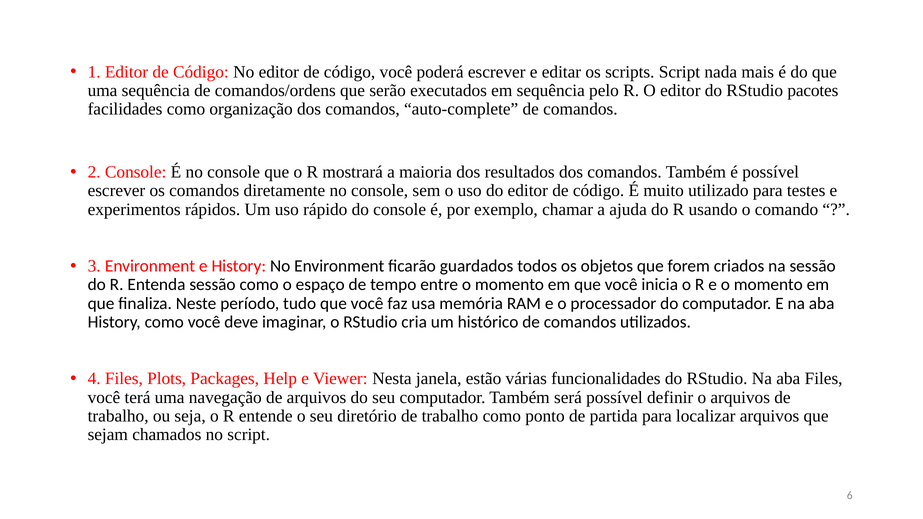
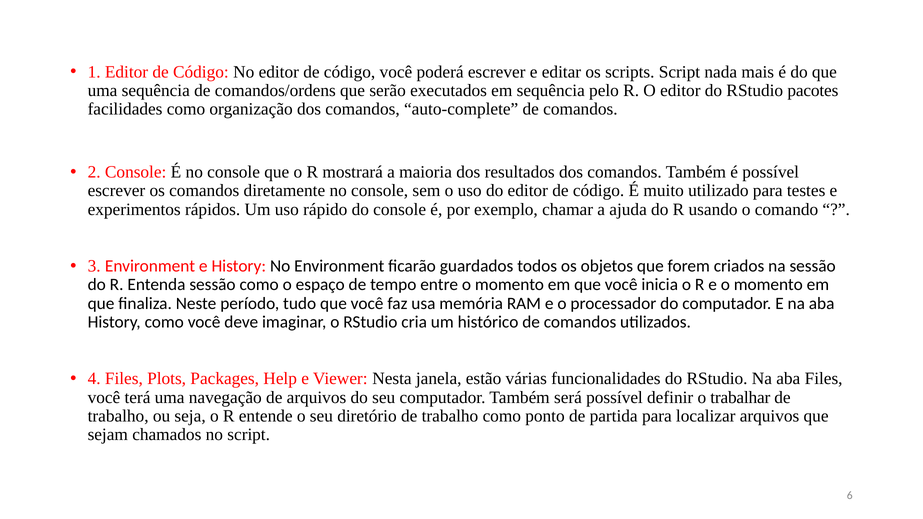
o arquivos: arquivos -> trabalhar (740, 398)
